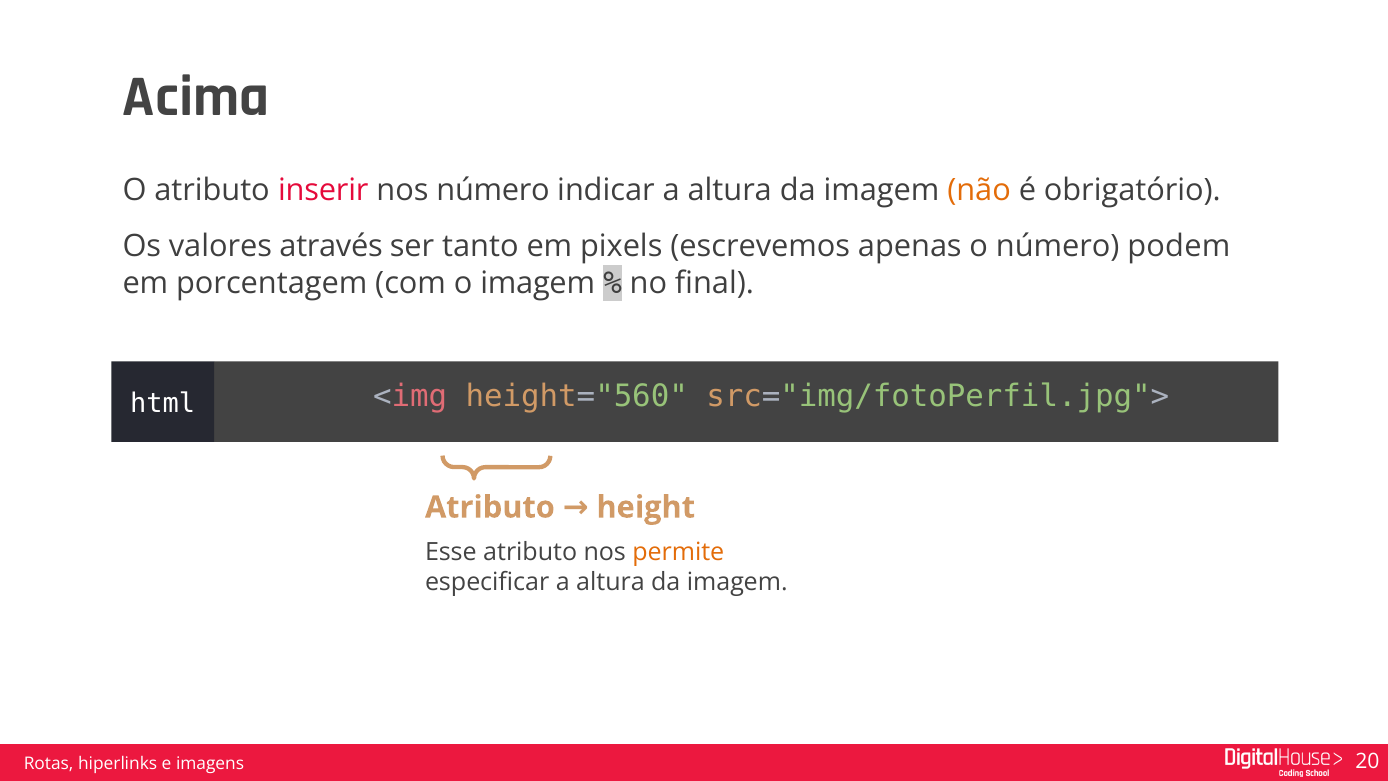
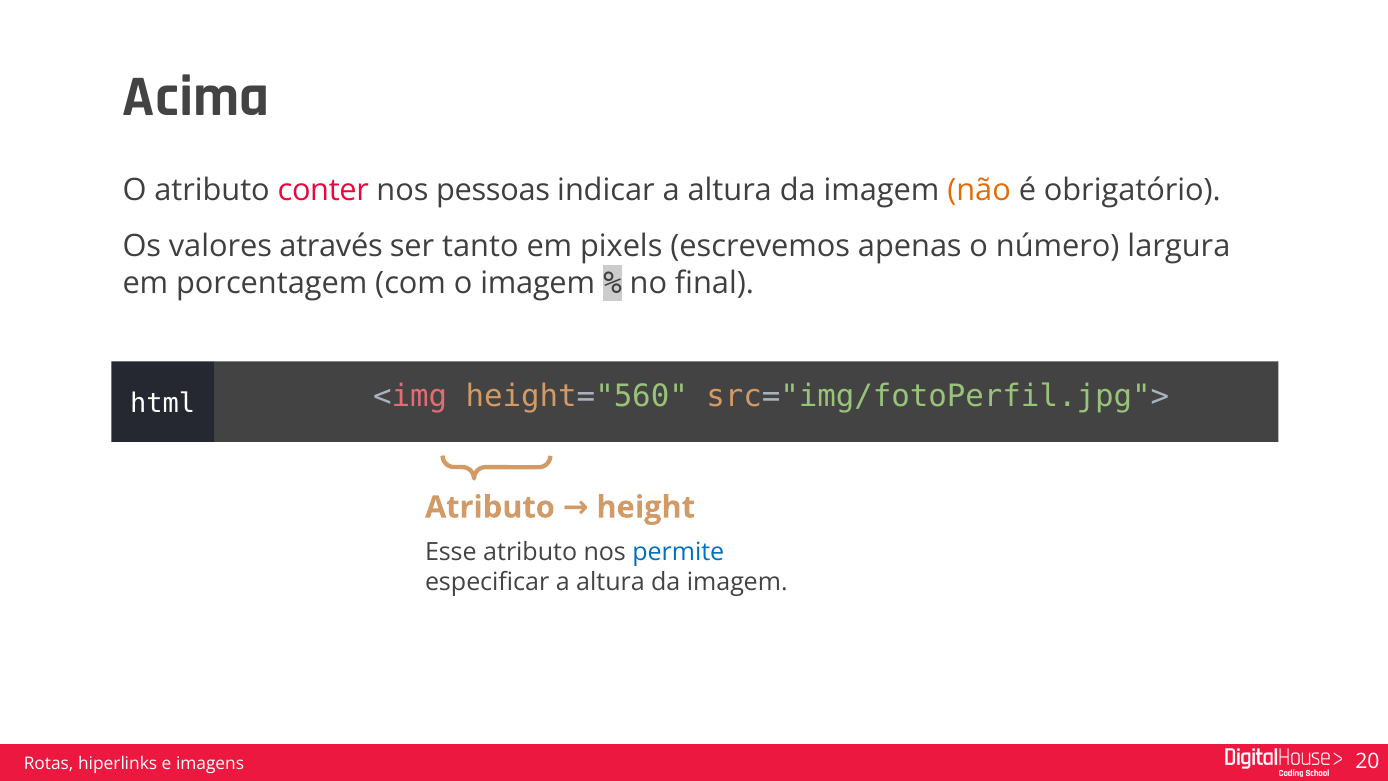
inserir: inserir -> conter (323, 190)
nos número: número -> pessoas (493, 190)
podem: podem -> largura (1179, 246)
permite colour: orange -> blue (678, 552)
